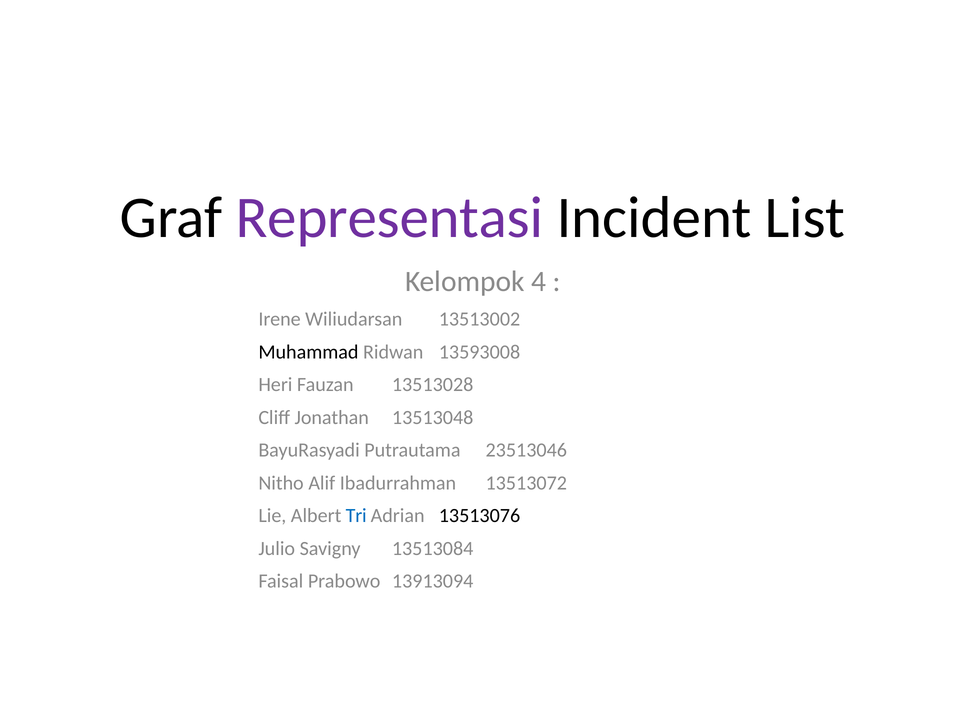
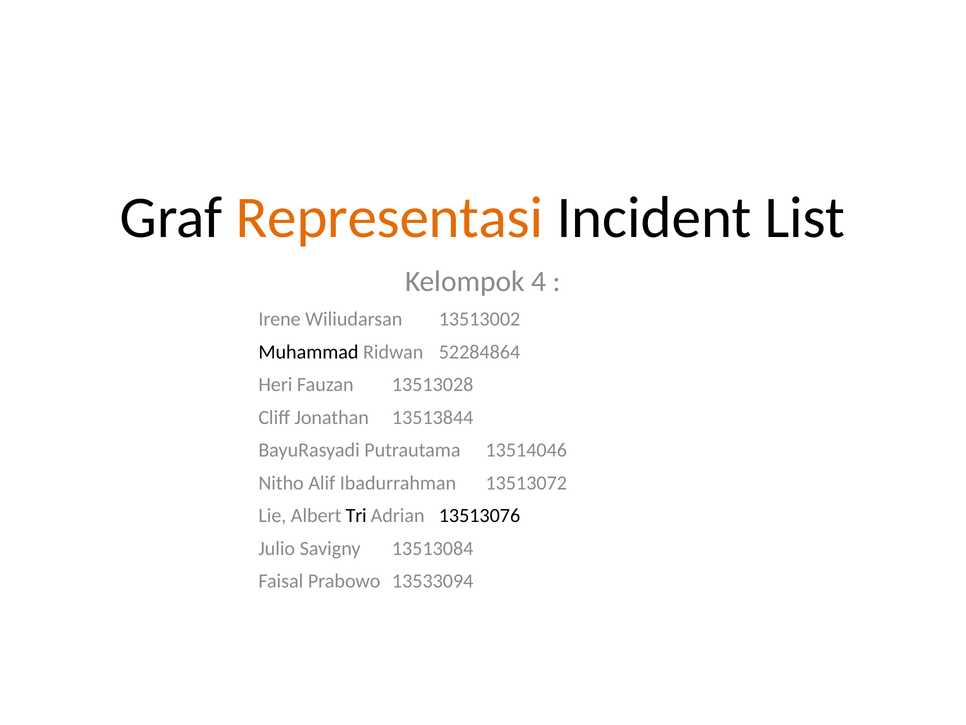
Representasi colour: purple -> orange (389, 218)
13593008: 13593008 -> 52284864 (479, 352)
13513048: 13513048 -> 13513844 (433, 417)
23513046: 23513046 -> 13514046 (526, 450)
Tri colour: blue -> black (356, 515)
13913094: 13913094 -> 13533094 (433, 581)
